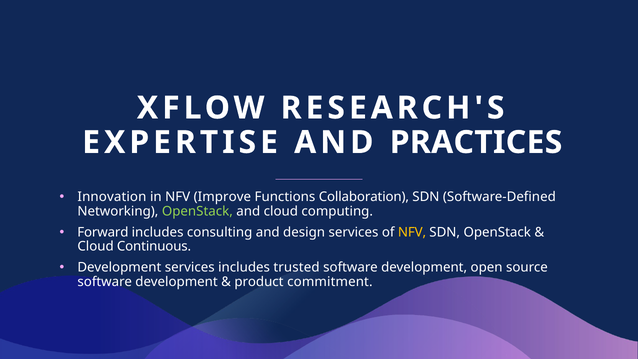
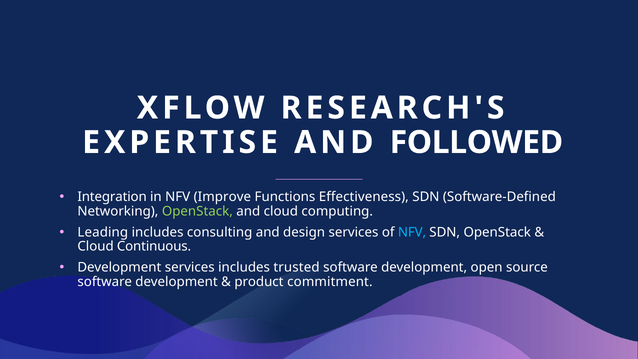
PRACTICES: PRACTICES -> FOLLOWED (476, 142)
Innovation: Innovation -> Integration (112, 197)
Collaboration: Collaboration -> Effectiveness (364, 197)
Forward: Forward -> Leading (103, 232)
NFV colour: yellow -> light blue (412, 232)
